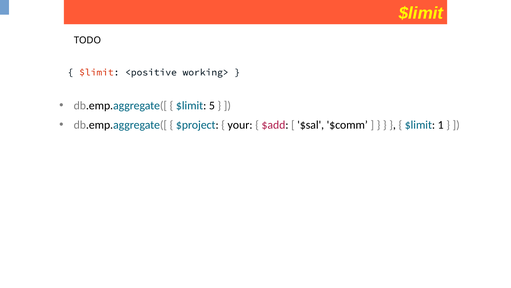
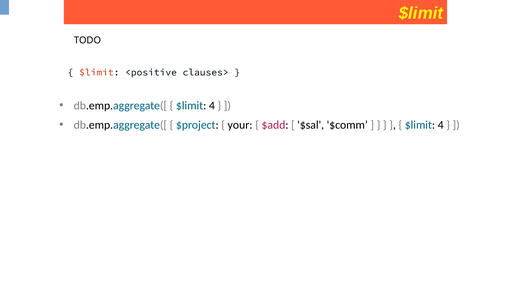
working>: working> -> clauses> (206, 72)
5: 5 -> 4 (212, 106)
1: 1 -> 4 (441, 125)
